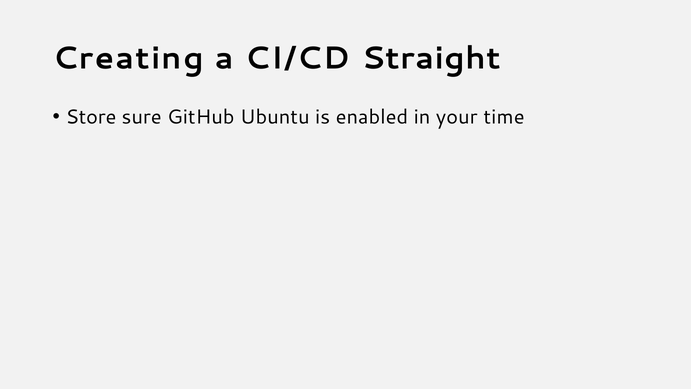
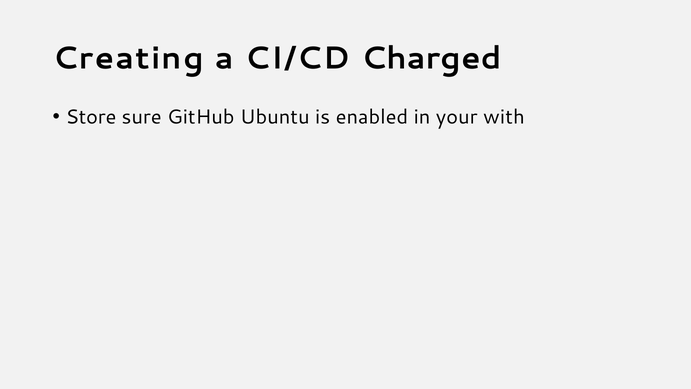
Straight: Straight -> Charged (431, 58)
time: time -> with (504, 117)
